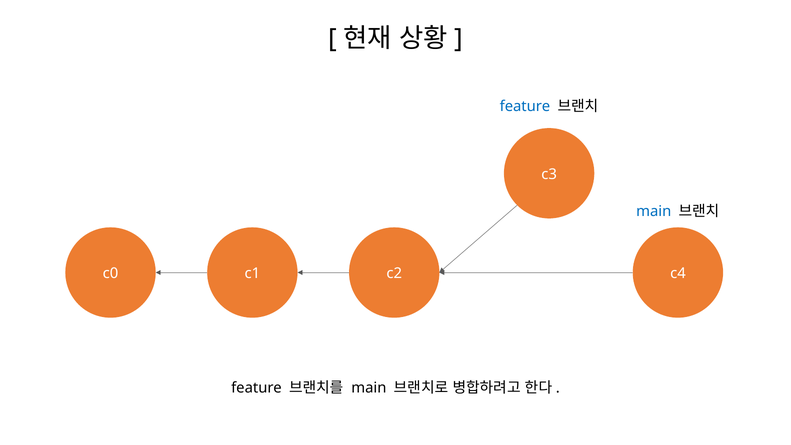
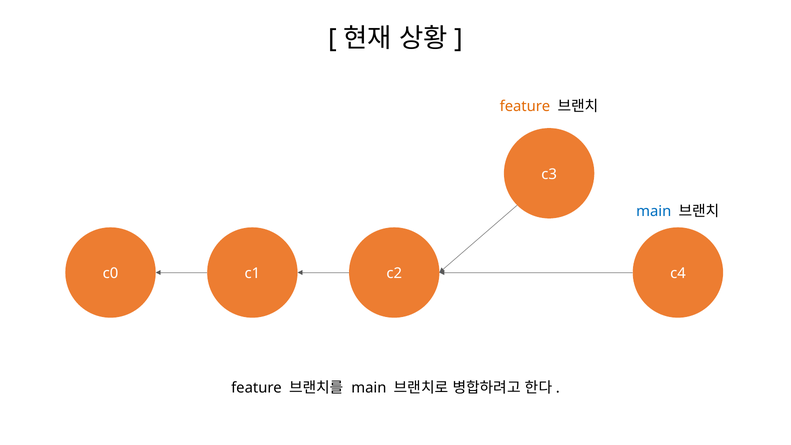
feature colour: blue -> orange (525, 106)
